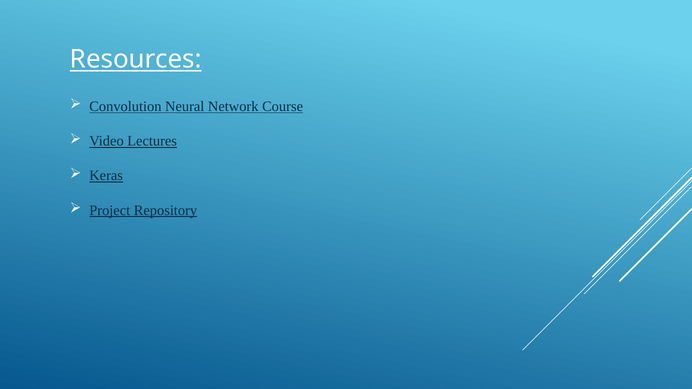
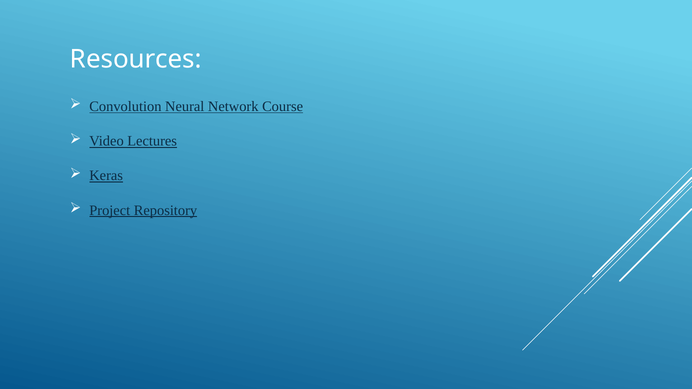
Resources underline: present -> none (136, 59)
